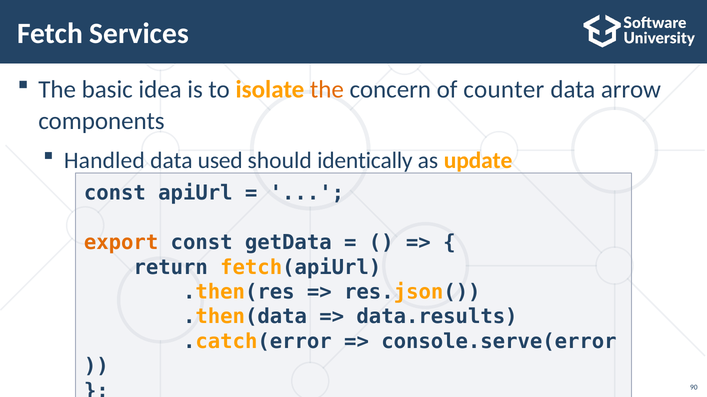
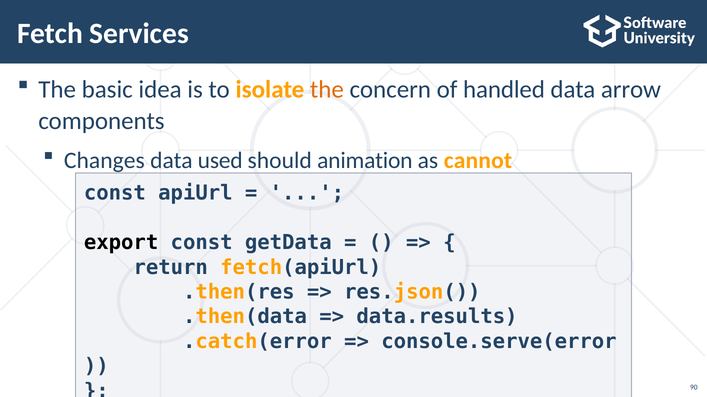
counter: counter -> handled (504, 90)
Handled: Handled -> Changes (104, 161)
identically: identically -> animation (365, 161)
update: update -> cannot (478, 161)
export colour: orange -> black (121, 243)
